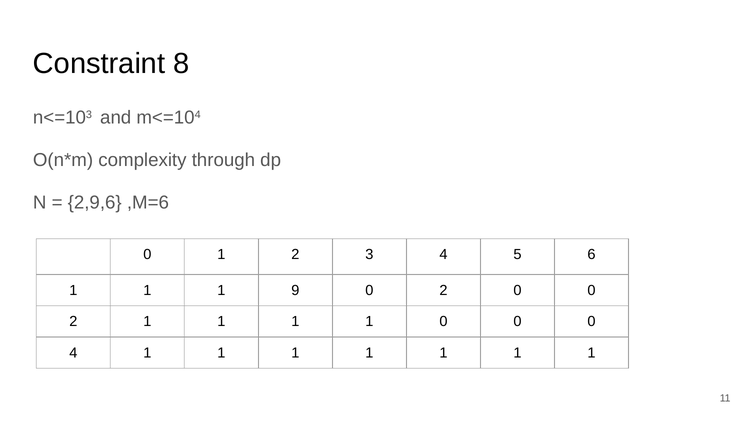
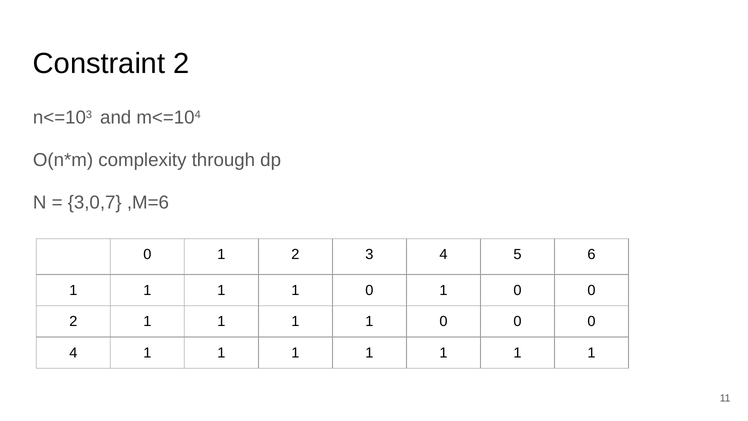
Constraint 8: 8 -> 2 (181, 63)
2,9,6: 2,9,6 -> 3,0,7 (95, 202)
9: 9 -> 1 (295, 290)
2: 2 -> 1 (443, 290)
